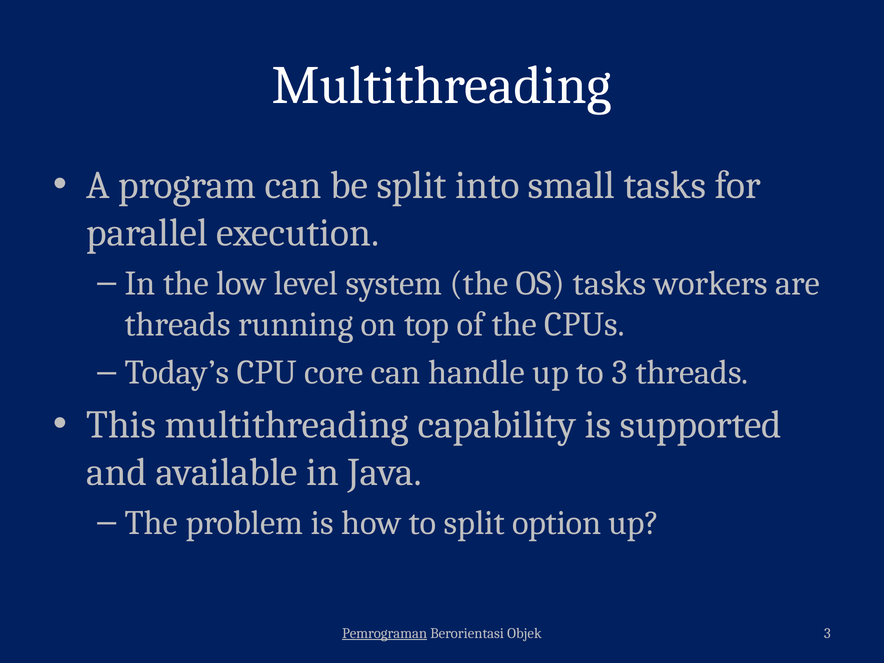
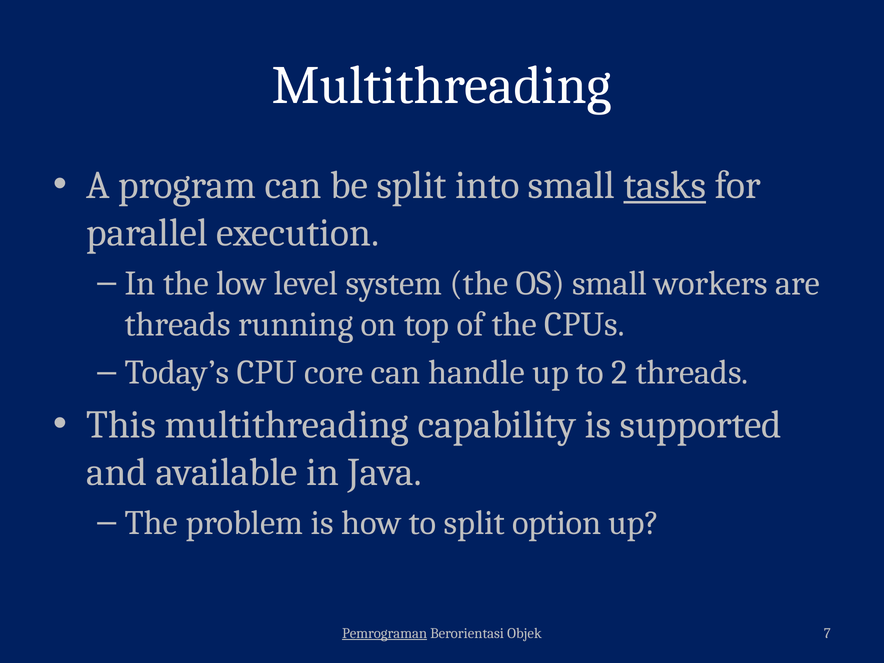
tasks underline: none -> present (665, 185)
OS tasks: tasks -> small (610, 283)
to 3: 3 -> 2 (620, 373)
Objek 3: 3 -> 7 (827, 633)
